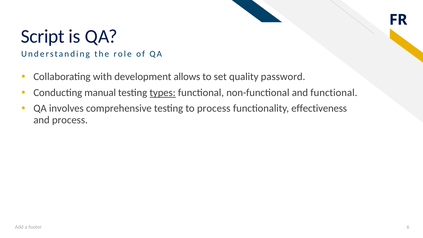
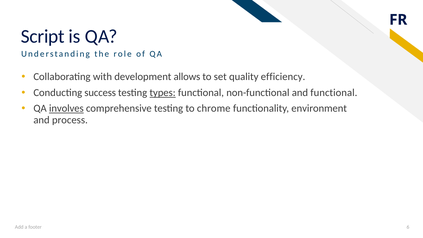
password: password -> efficiency (283, 77)
manual: manual -> success (100, 93)
involves underline: none -> present (66, 108)
to process: process -> chrome (214, 108)
effectiveness: effectiveness -> environment (319, 108)
